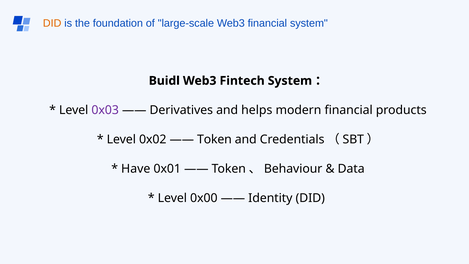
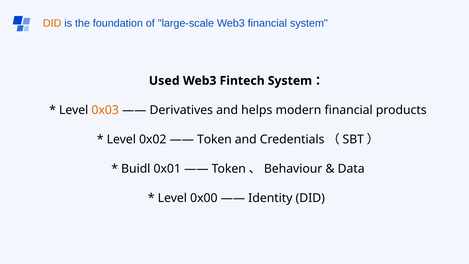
Buidl: Buidl -> Used (164, 81)
0x03 colour: purple -> orange (105, 110)
Have: Have -> Buidl (136, 169)
